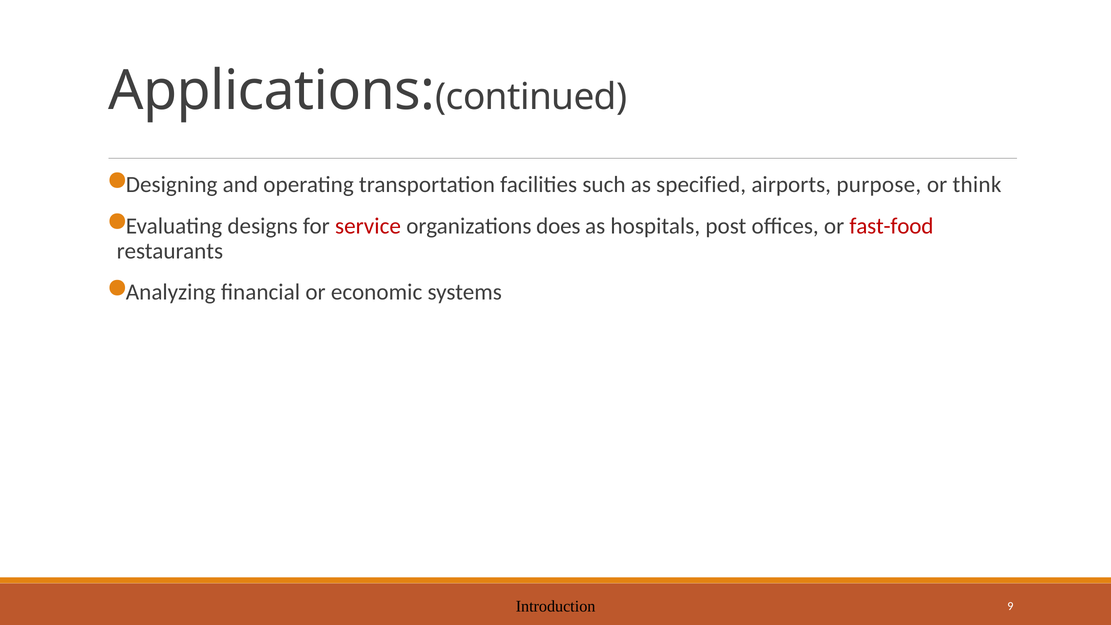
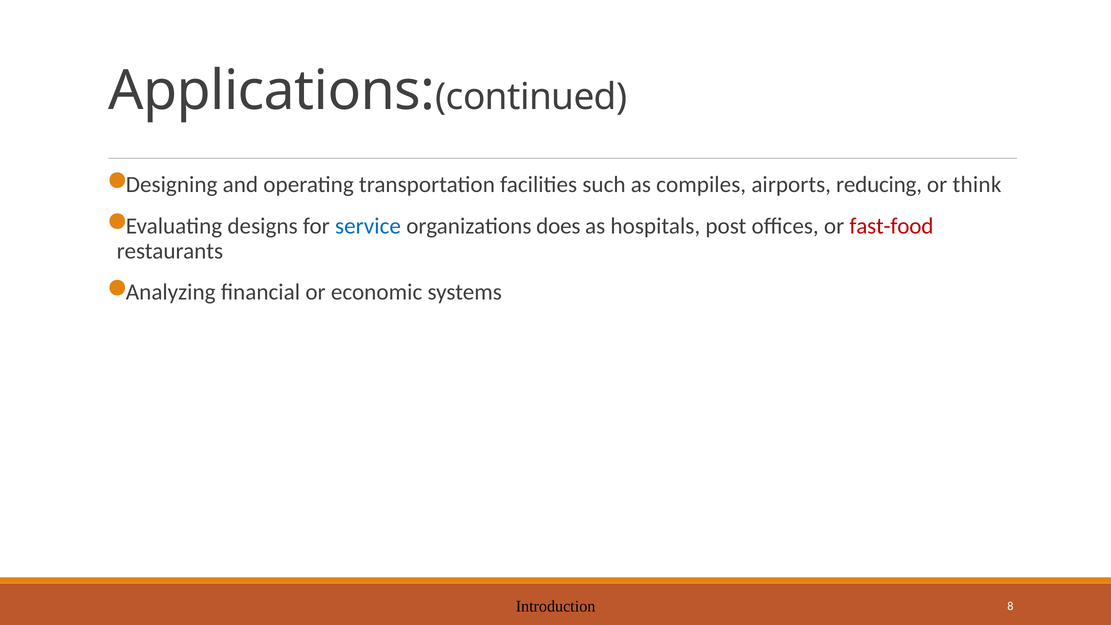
specified: specified -> compiles (701, 185)
purpose: purpose -> reducing (879, 185)
service colour: red -> blue (368, 226)
9: 9 -> 8 (1010, 606)
